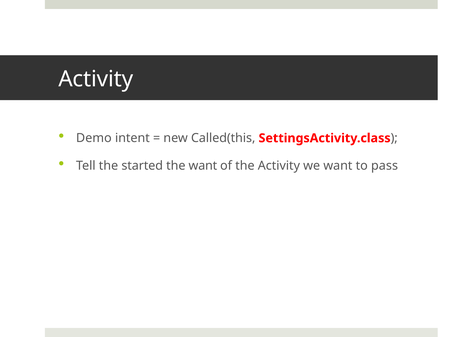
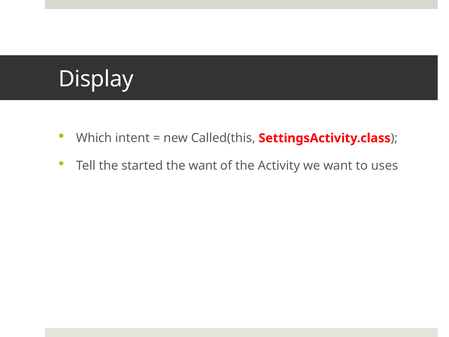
Activity: Activity -> Display (96, 79)
Demo: Demo -> Which (94, 138)
pass: pass -> uses (385, 166)
